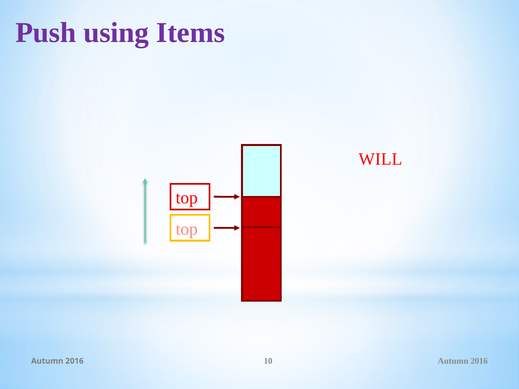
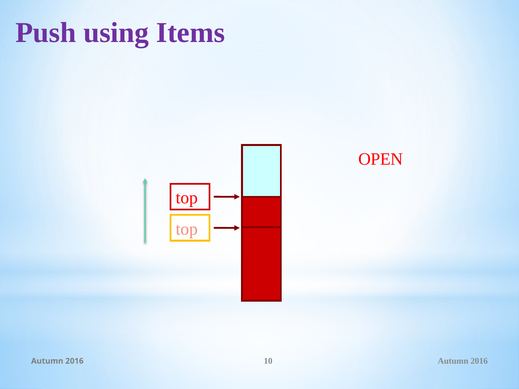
WILL: WILL -> OPEN (381, 159)
